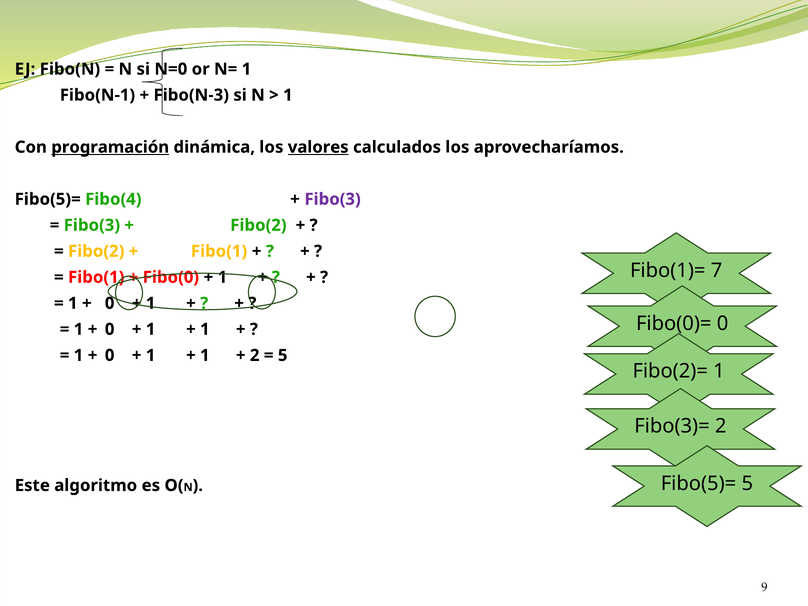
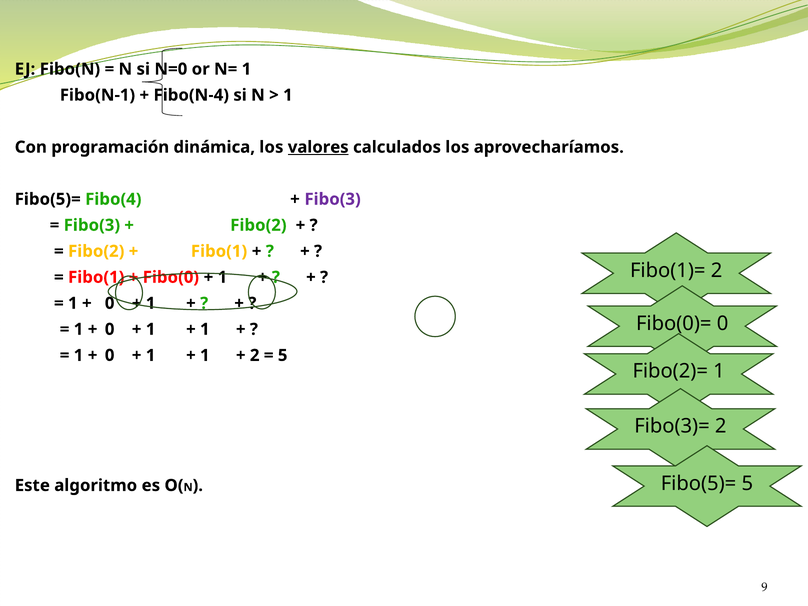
Fibo(N-3: Fibo(N-3 -> Fibo(N-4 (191, 95)
programación underline: present -> none (110, 147)
Fibo(1)= 7: 7 -> 2 (717, 271)
